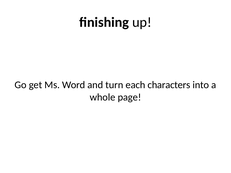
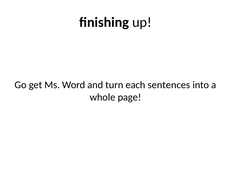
characters: characters -> sentences (169, 85)
